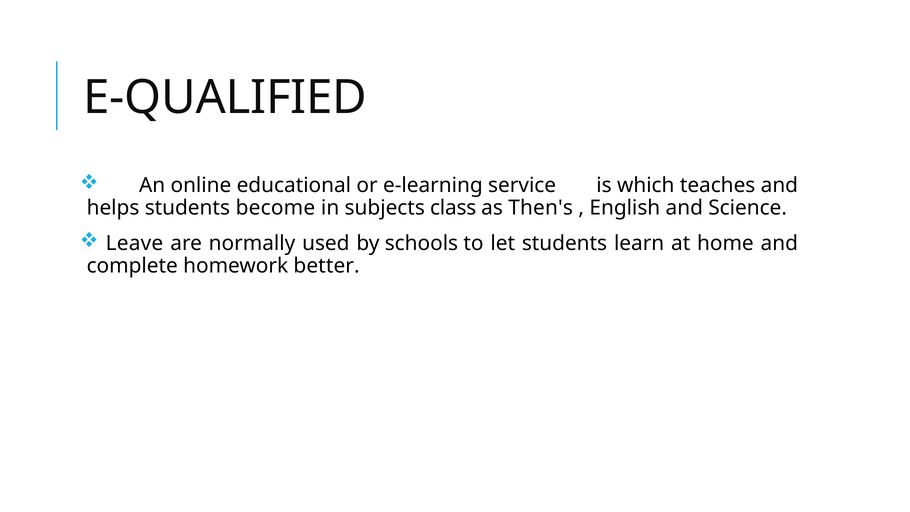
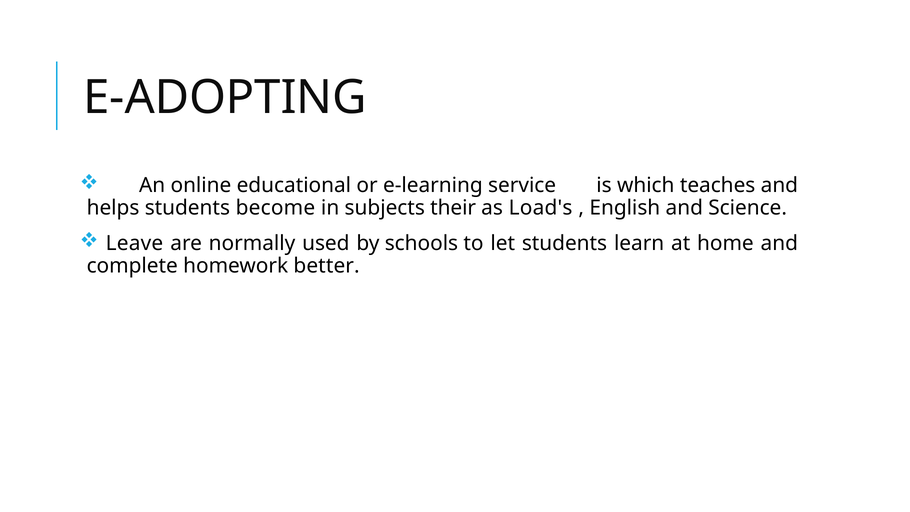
E-QUALIFIED: E-QUALIFIED -> E-ADOPTING (225, 98)
class: class -> their (453, 208)
Then's: Then's -> Load's (541, 208)
